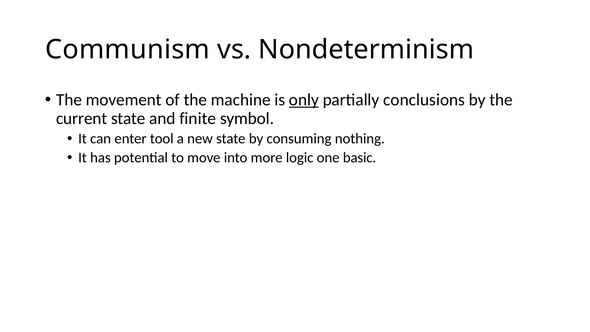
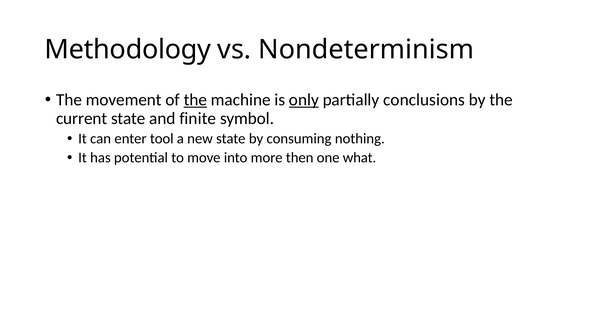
Communism: Communism -> Methodology (128, 50)
the underline: none -> present (195, 100)
logic: logic -> then (300, 158)
basic: basic -> what (360, 158)
